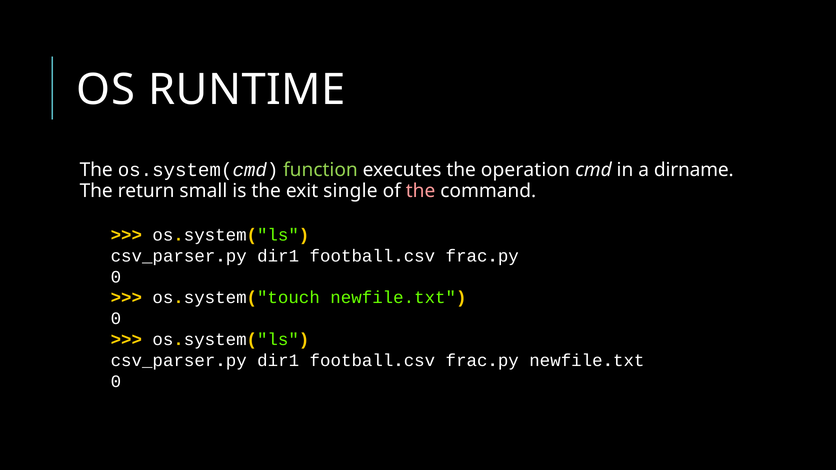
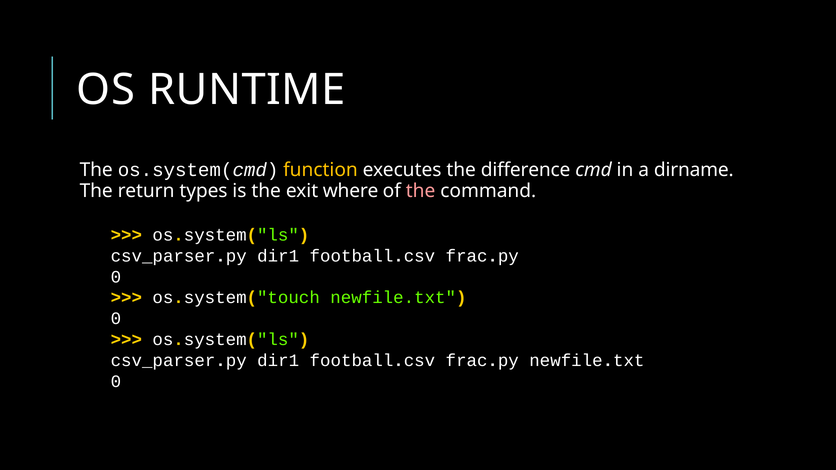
function colour: light green -> yellow (320, 170)
operation: operation -> difference (526, 170)
small: small -> types (203, 191)
single: single -> where (351, 191)
